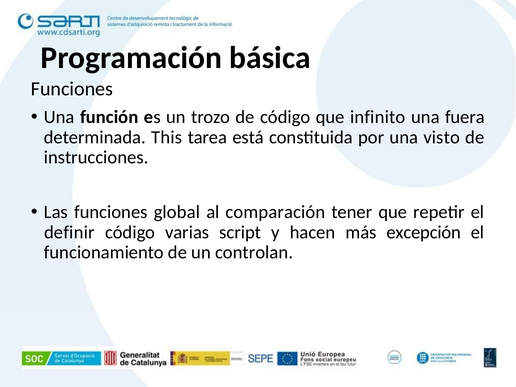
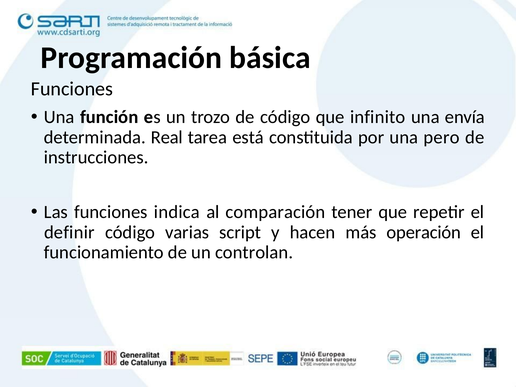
fuera: fuera -> envía (465, 117)
This: This -> Real (167, 137)
visto: visto -> pero (442, 137)
global: global -> indica (177, 212)
excepción: excepción -> operación (424, 232)
